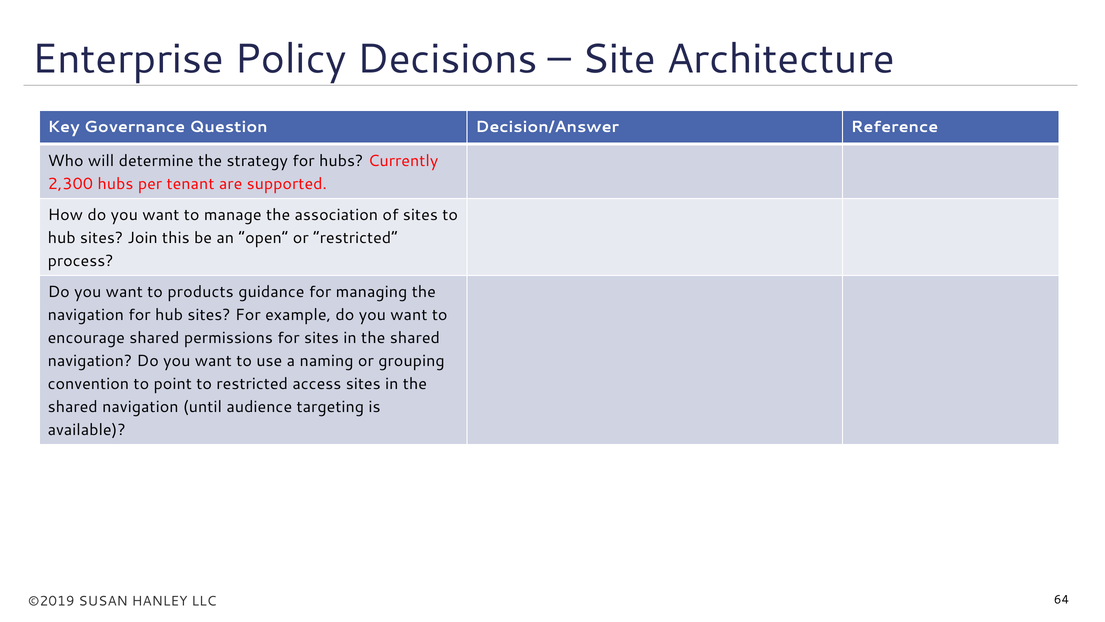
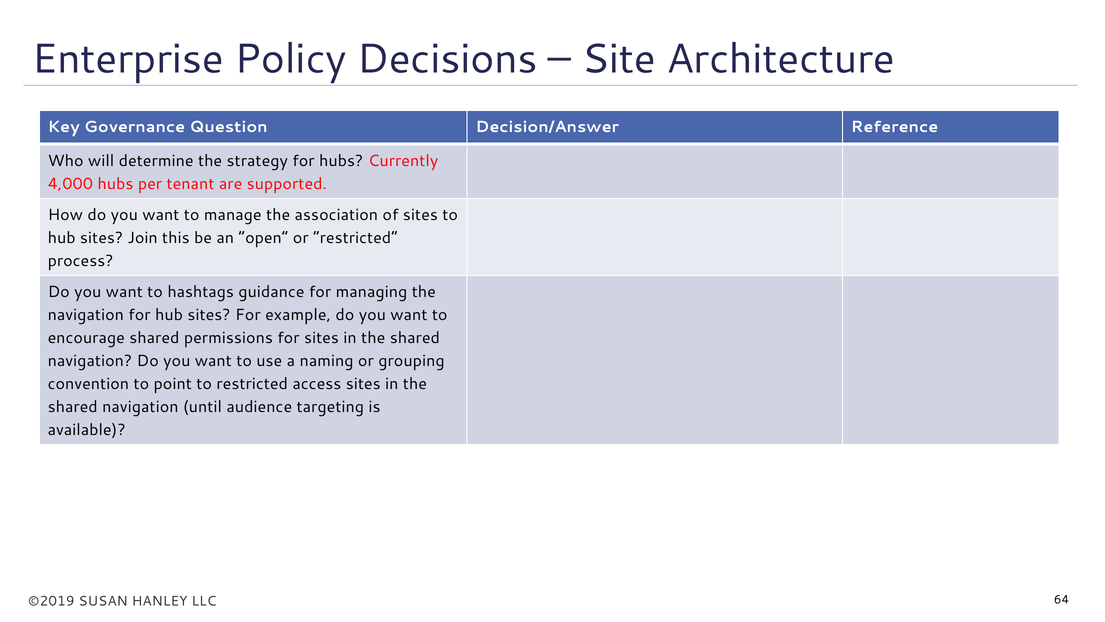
2,300: 2,300 -> 4,000 (70, 184)
products: products -> hashtags (201, 292)
